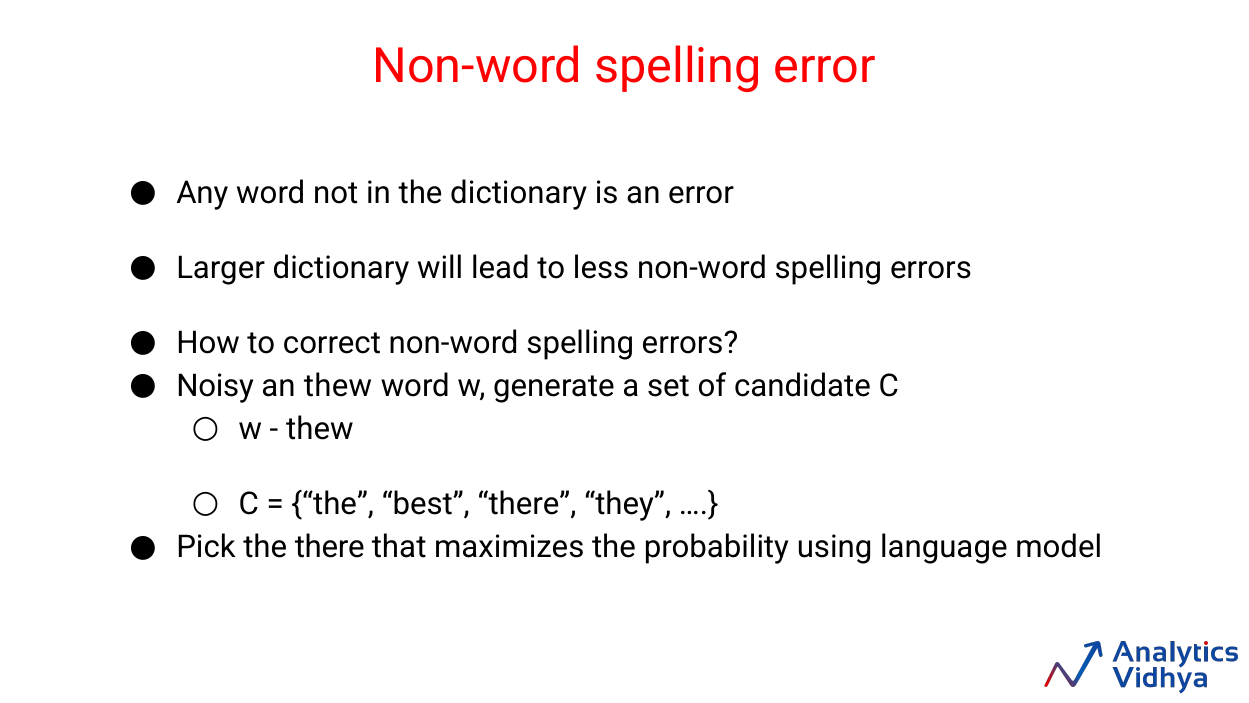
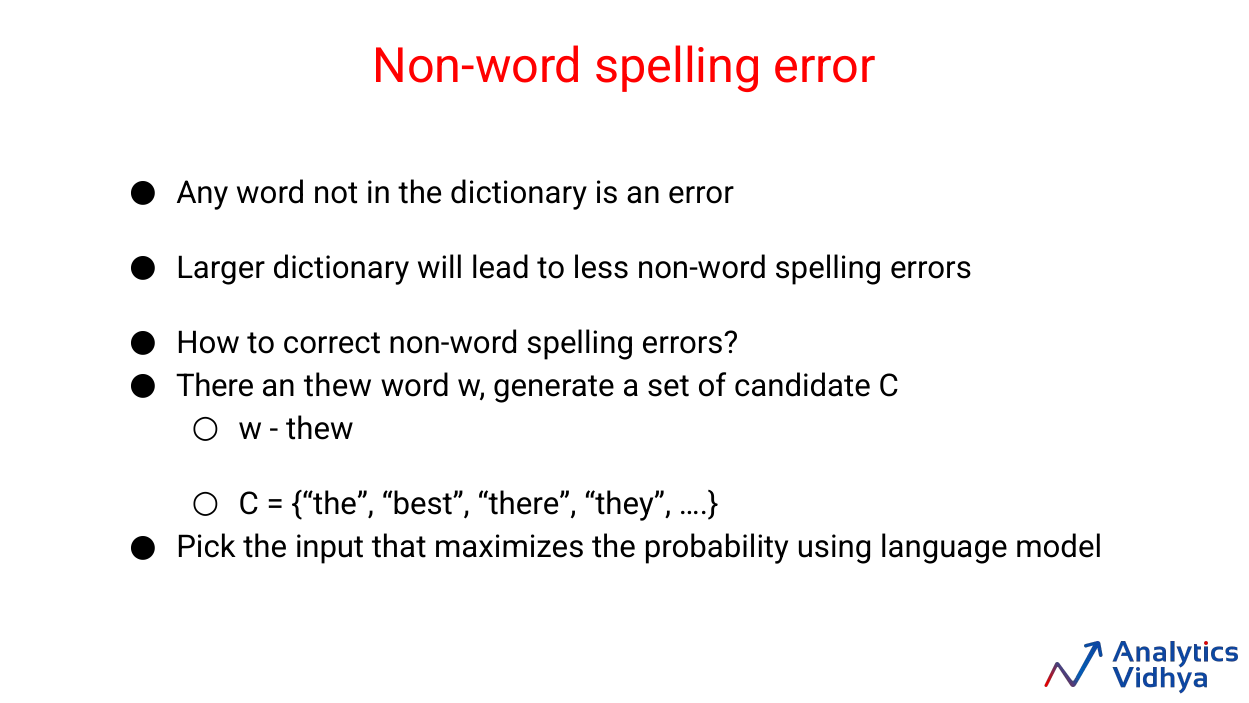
Noisy: Noisy -> There (215, 386)
the there: there -> input (330, 547)
